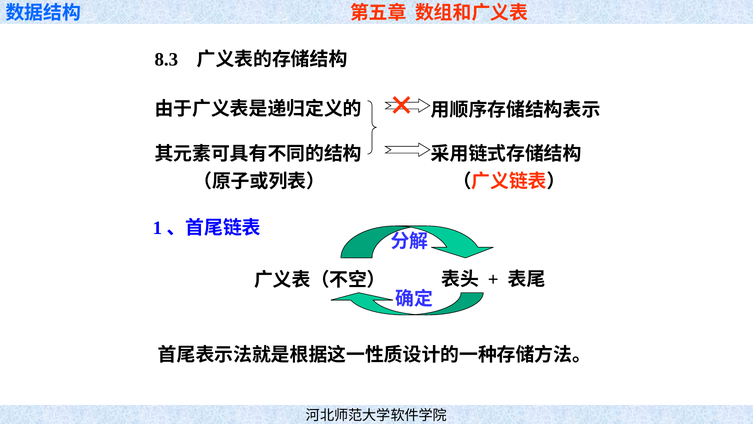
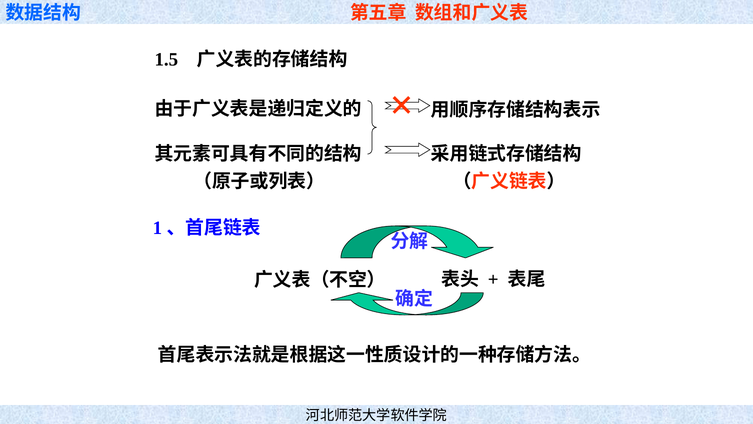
8.3: 8.3 -> 1.5 (166, 59)
